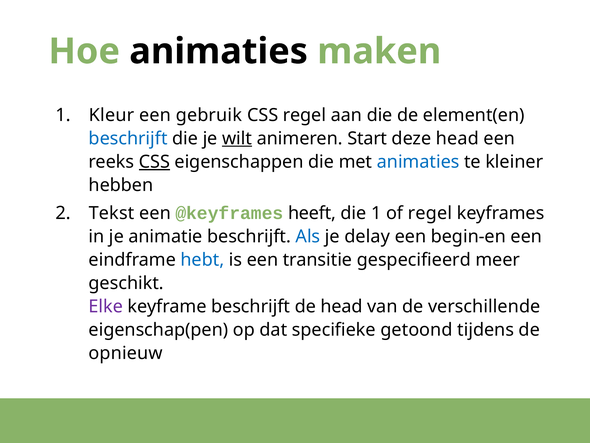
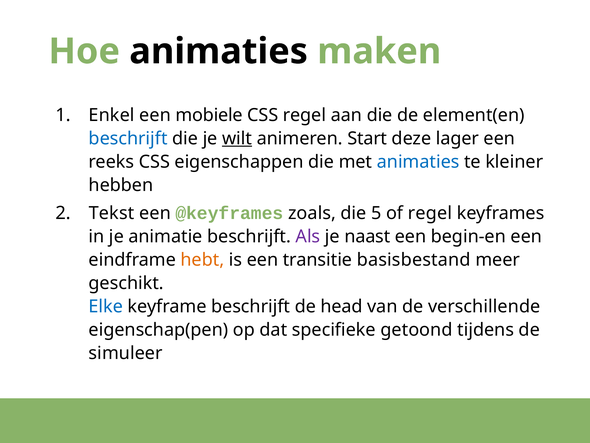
Kleur: Kleur -> Enkel (112, 115)
gebruik: gebruik -> mobiele (209, 115)
deze head: head -> lager (457, 138)
CSS underline: present -> none (154, 162)
heeft: heeft -> zoals (312, 213)
die 1: 1 -> 5 (376, 213)
Als colour: blue -> purple (308, 236)
delay: delay -> naast (367, 236)
hebt colour: blue -> orange (202, 260)
gespecifieerd: gespecifieerd -> basisbestand (414, 260)
Elke colour: purple -> blue (106, 306)
opnieuw: opnieuw -> simuleer (126, 353)
